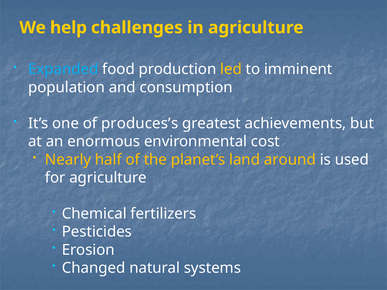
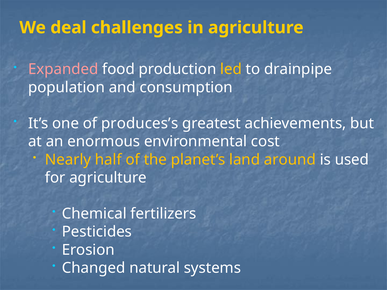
help: help -> deal (68, 28)
Expanded colour: light blue -> pink (63, 69)
imminent: imminent -> drainpipe (298, 69)
